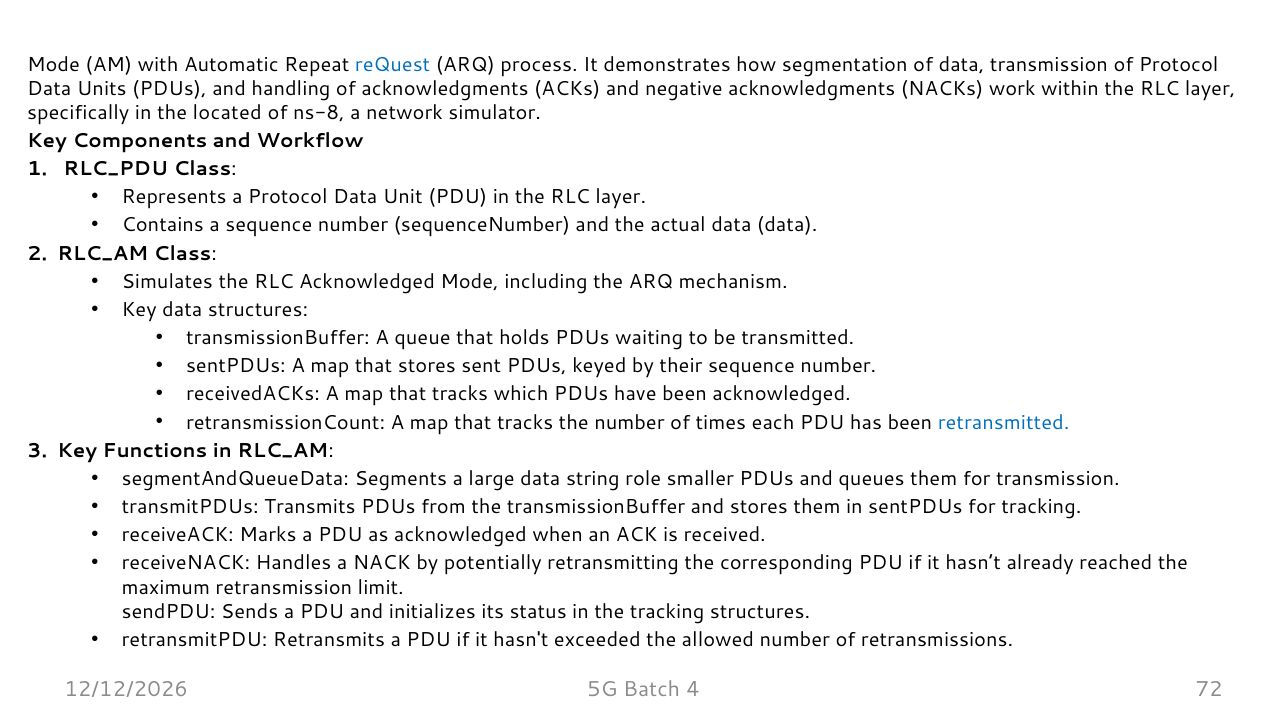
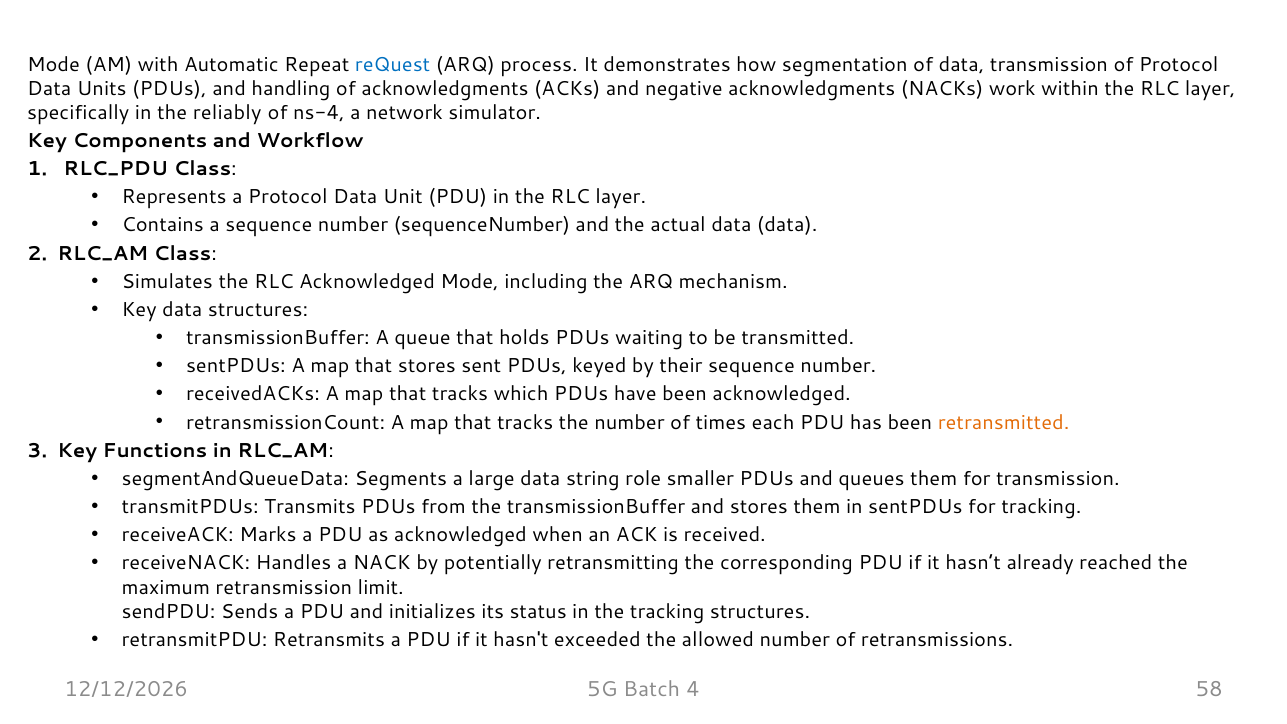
located: located -> reliably (227, 113)
ns-8: ns-8 -> ns-4 (319, 113)
retransmitted colour: blue -> orange (1004, 423)
72: 72 -> 58 (1209, 690)
